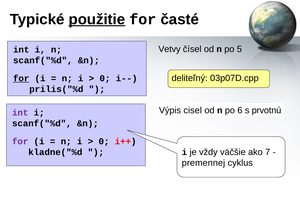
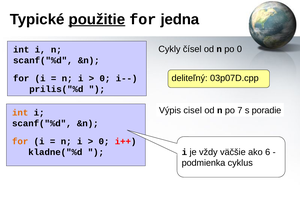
časté: časté -> jedna (180, 19)
Vetvy: Vetvy -> Cykly (169, 49)
po 5: 5 -> 0 (239, 49)
for underline: present -> none (21, 79)
6: 6 -> 7 (240, 111)
prvotnú: prvotnú -> poradie (267, 111)
int colour: purple -> orange (20, 113)
for colour: purple -> orange (20, 142)
7: 7 -> 6 (268, 152)
premennej: premennej -> podmienka (204, 163)
